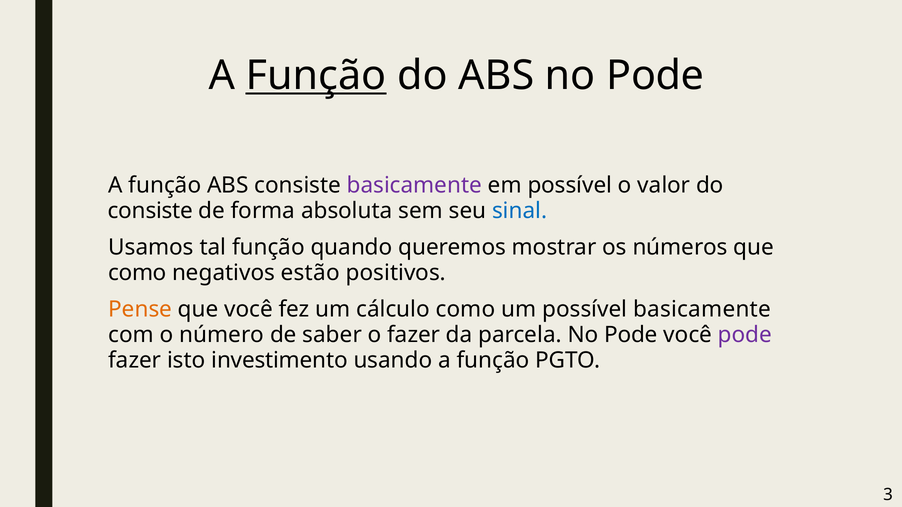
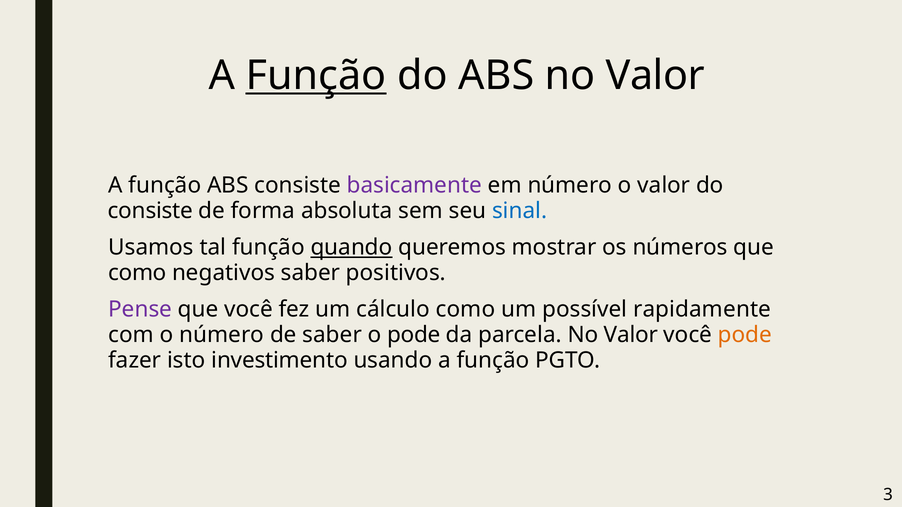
ABS no Pode: Pode -> Valor (655, 76)
em possível: possível -> número (570, 185)
quando underline: none -> present (352, 248)
negativos estão: estão -> saber (310, 273)
Pense colour: orange -> purple (140, 310)
possível basicamente: basicamente -> rapidamente (702, 310)
o fazer: fazer -> pode (414, 335)
parcela No Pode: Pode -> Valor (631, 335)
pode colour: purple -> orange (745, 335)
